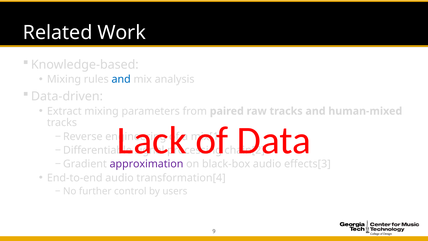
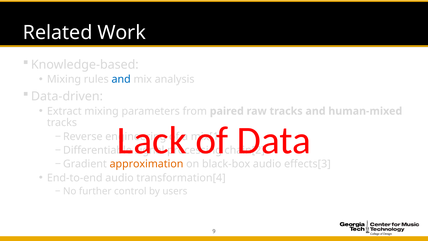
approximation colour: purple -> orange (147, 164)
